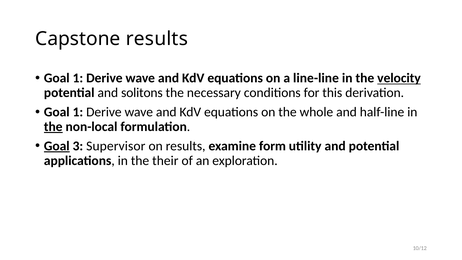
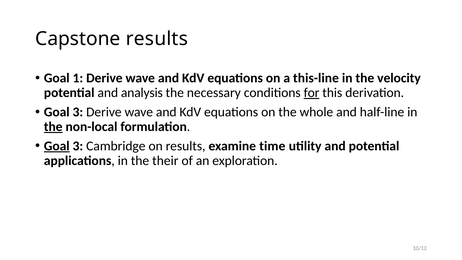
line-line: line-line -> this-line (316, 78)
velocity underline: present -> none (399, 78)
solitons: solitons -> analysis (142, 93)
for underline: none -> present (312, 93)
1: 1 -> 3 (78, 112)
Supervisor: Supervisor -> Cambridge (116, 146)
form: form -> time (272, 146)
